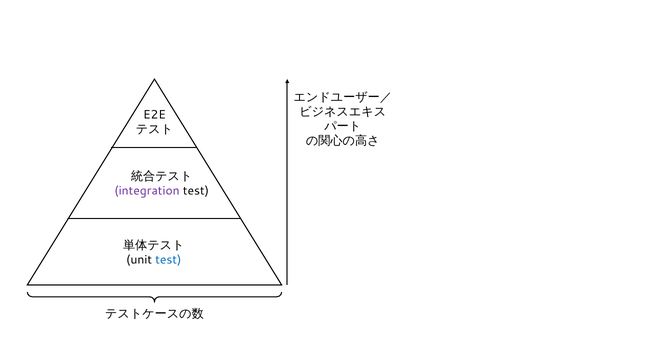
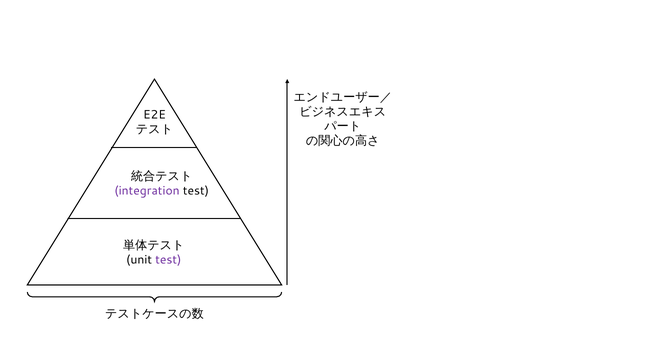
test colour: blue -> purple (168, 260)
